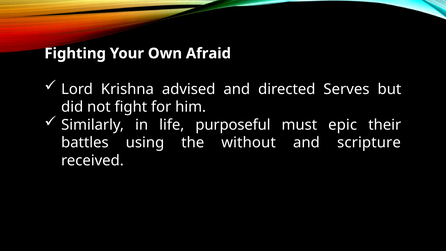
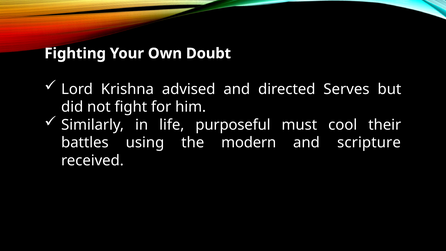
Afraid: Afraid -> Doubt (208, 53)
epic: epic -> cool (343, 125)
without: without -> modern (249, 143)
